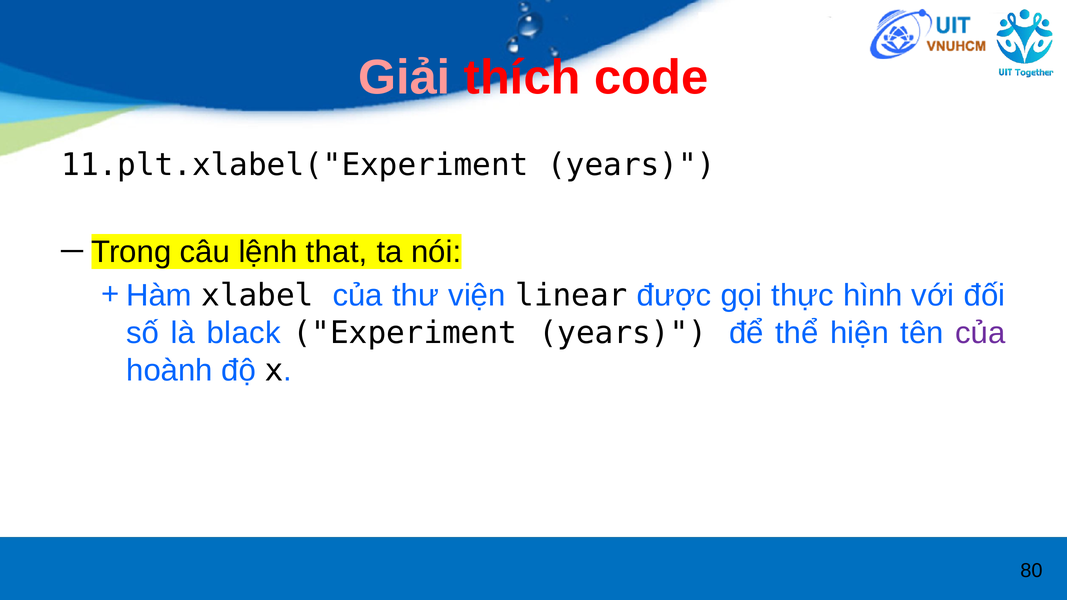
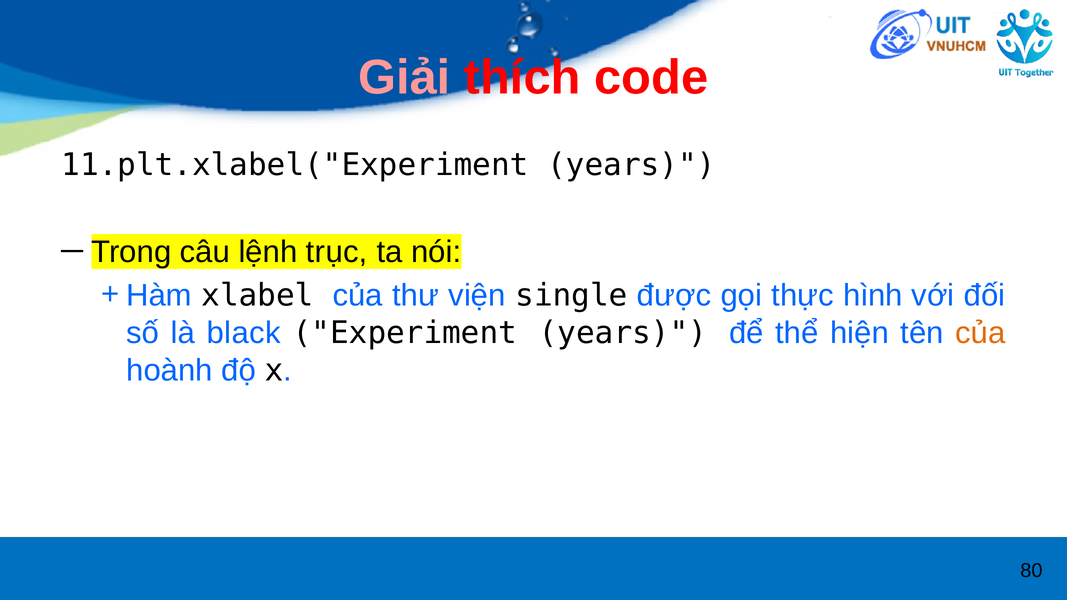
that: that -> trục (337, 252)
linear: linear -> single (571, 296)
của colour: purple -> orange (980, 333)
